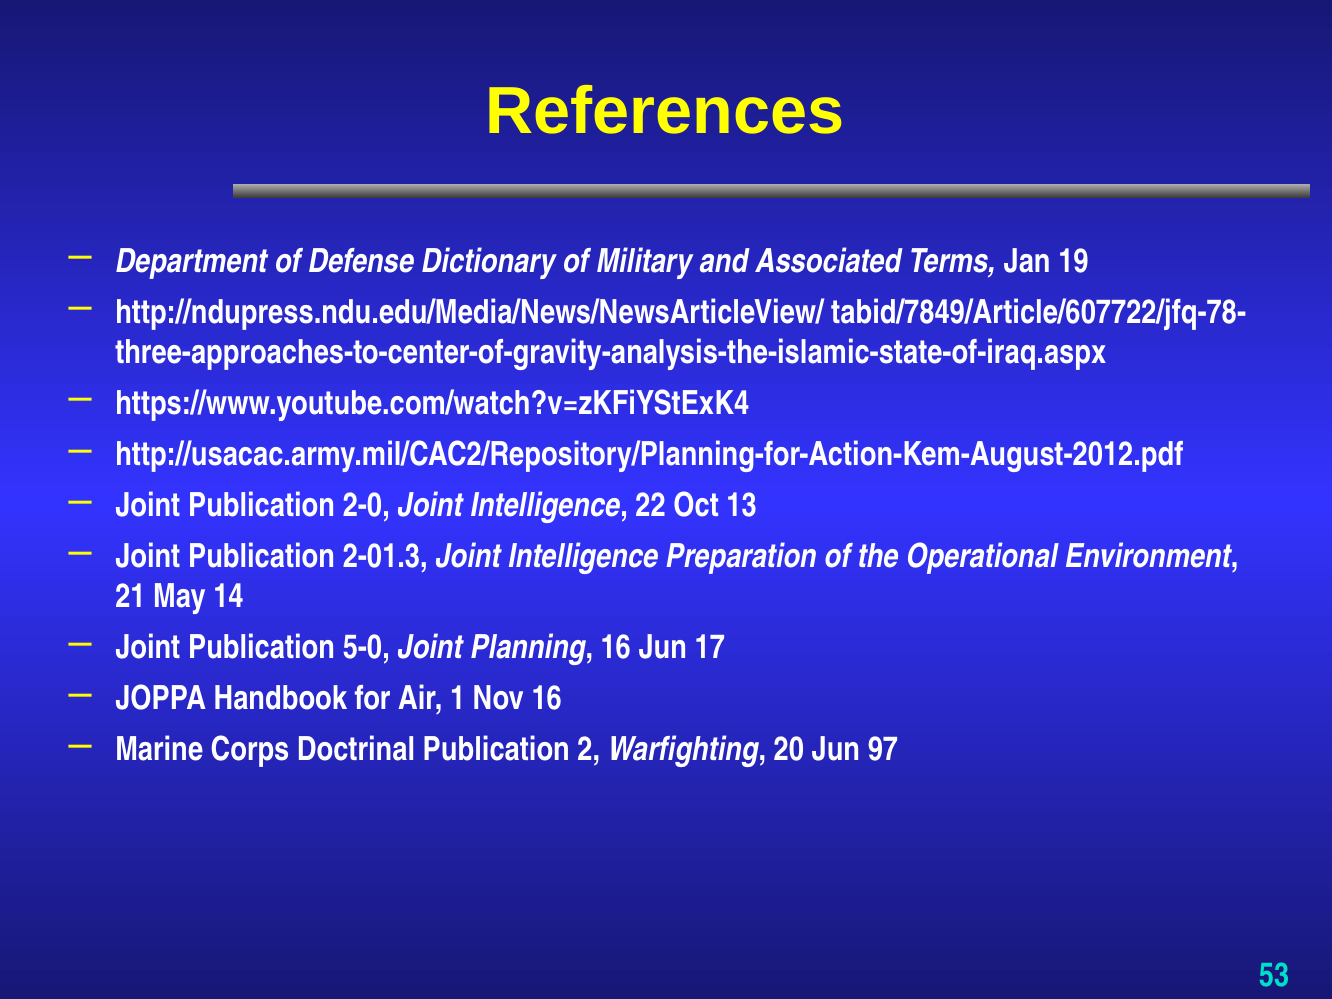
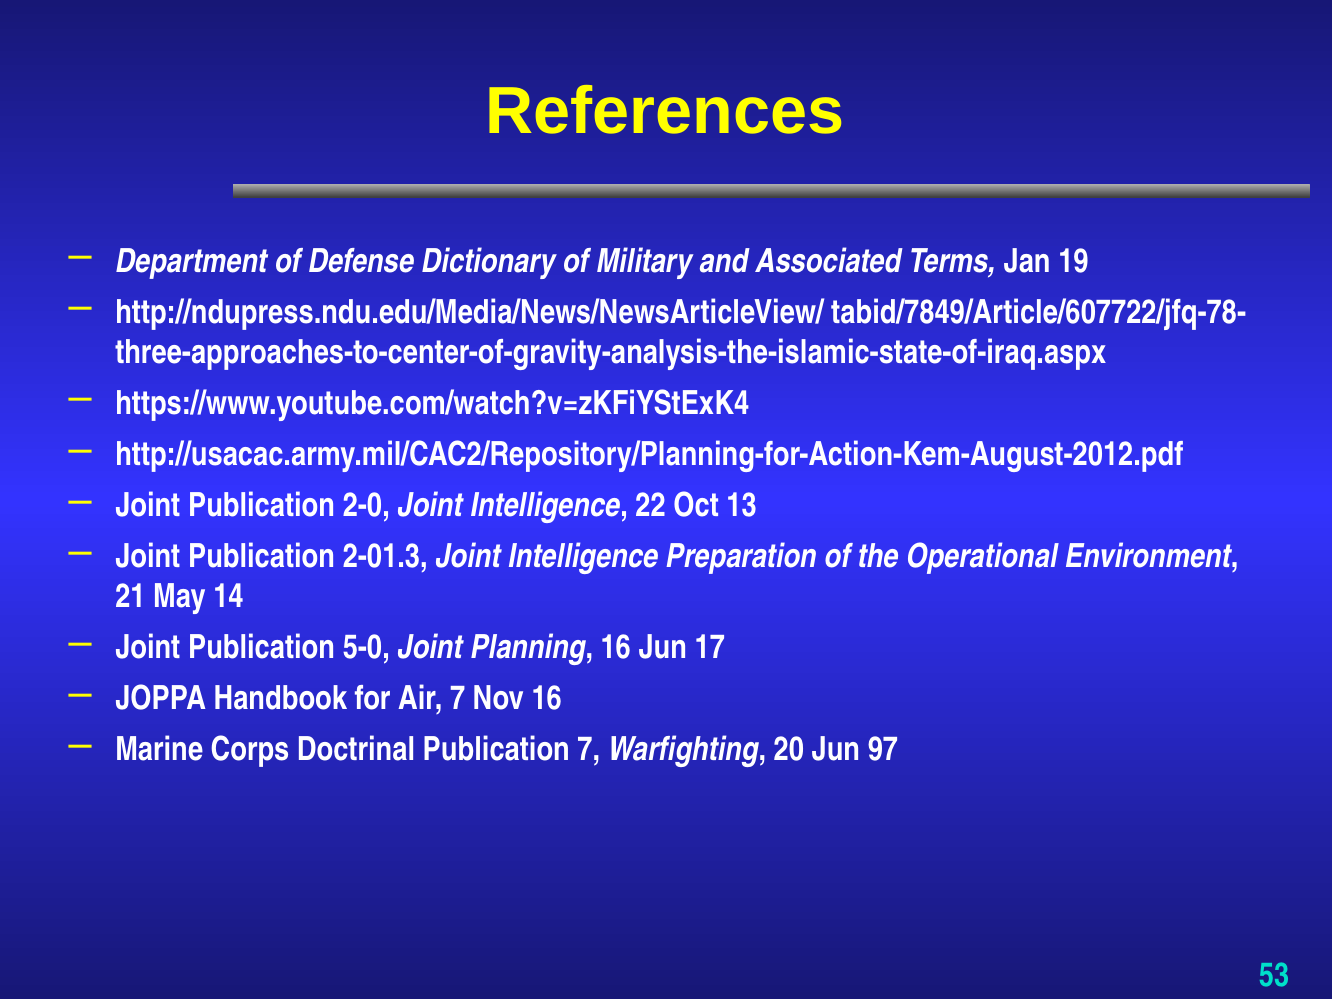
Air 1: 1 -> 7 (458, 699)
Publication 2: 2 -> 7 (589, 750)
